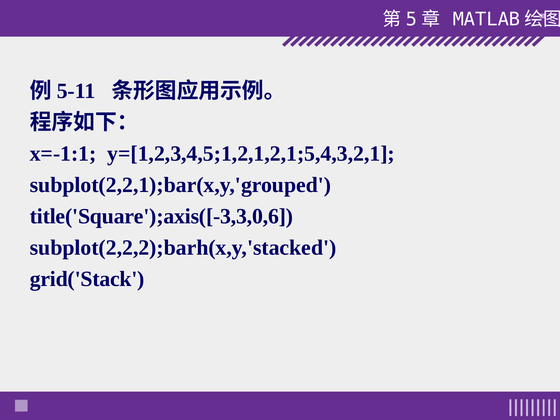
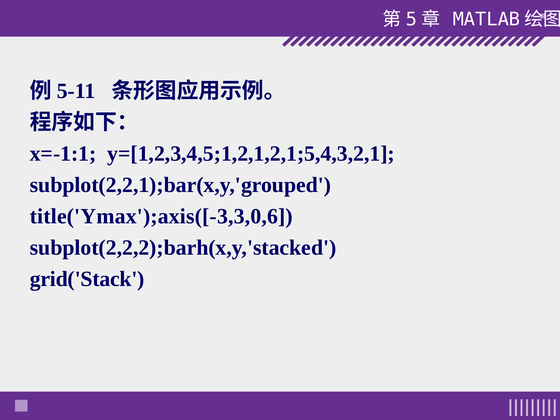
title('Square');axis([-3,3,0,6: title('Square');axis([-3,3,0,6 -> title('Ymax');axis([-3,3,0,6 (161, 216)
